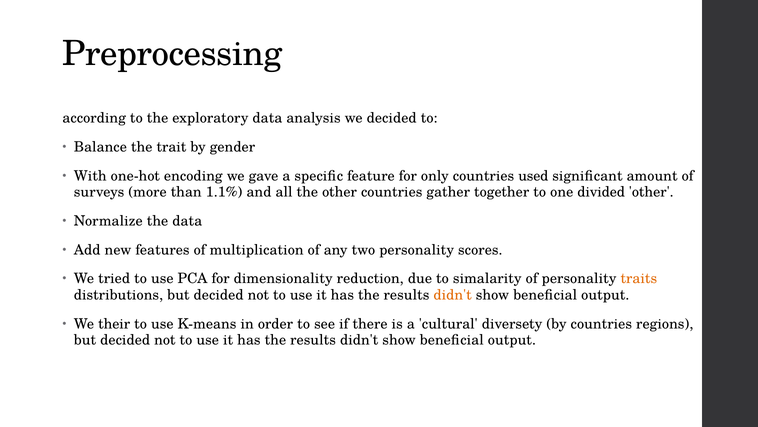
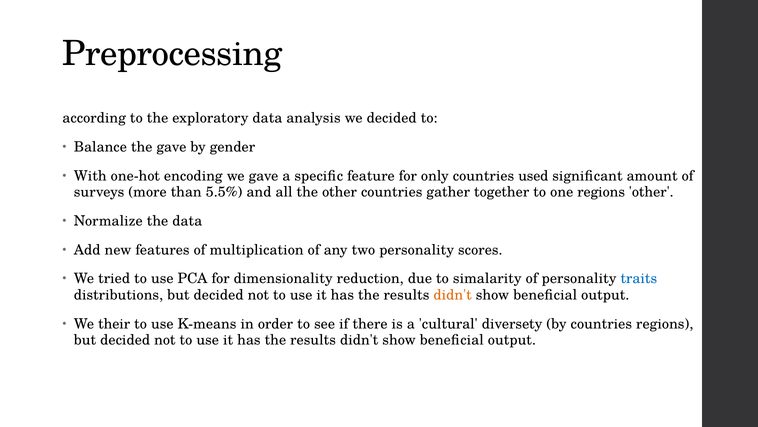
the trait: trait -> gave (171, 147)
1.1%: 1.1% -> 5.5% (224, 192)
one divided: divided -> regions (601, 192)
traits colour: orange -> blue (639, 278)
